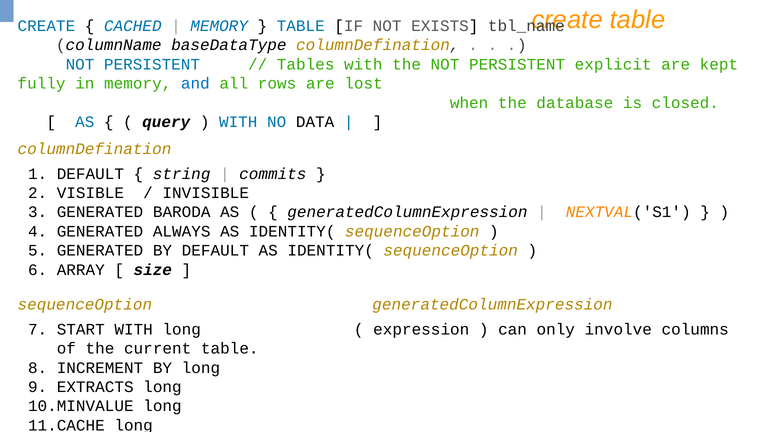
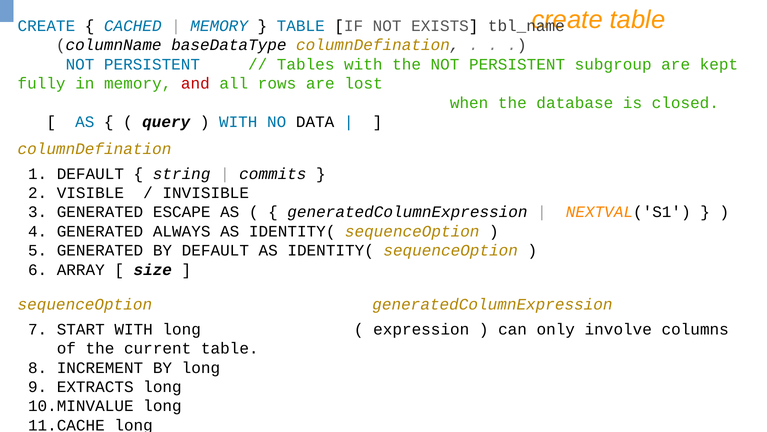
explicit: explicit -> subgroup (613, 64)
and colour: blue -> red (195, 83)
BARODA: BARODA -> ESCAPE (182, 212)
